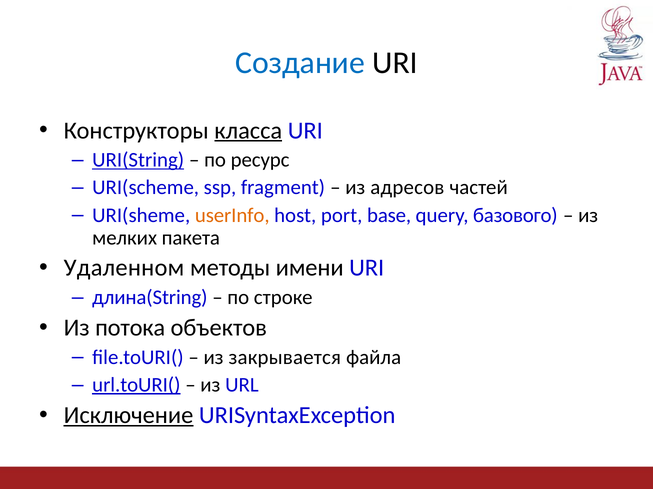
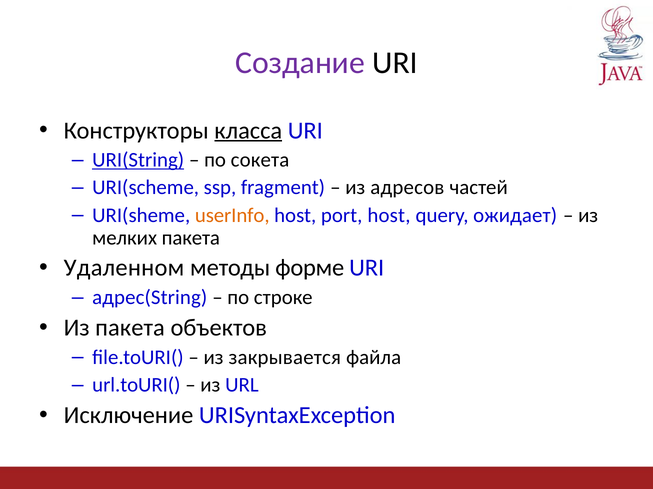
Создание colour: blue -> purple (300, 63)
ресурс: ресурс -> сокета (260, 160)
port base: base -> host (389, 215)
базового: базового -> ожидает (515, 215)
имени: имени -> форме (310, 268)
длина(String: длина(String -> адрес(String (150, 298)
Из потока: потока -> пакета (130, 328)
url.toURI( underline: present -> none (136, 385)
Исключение underline: present -> none (129, 416)
